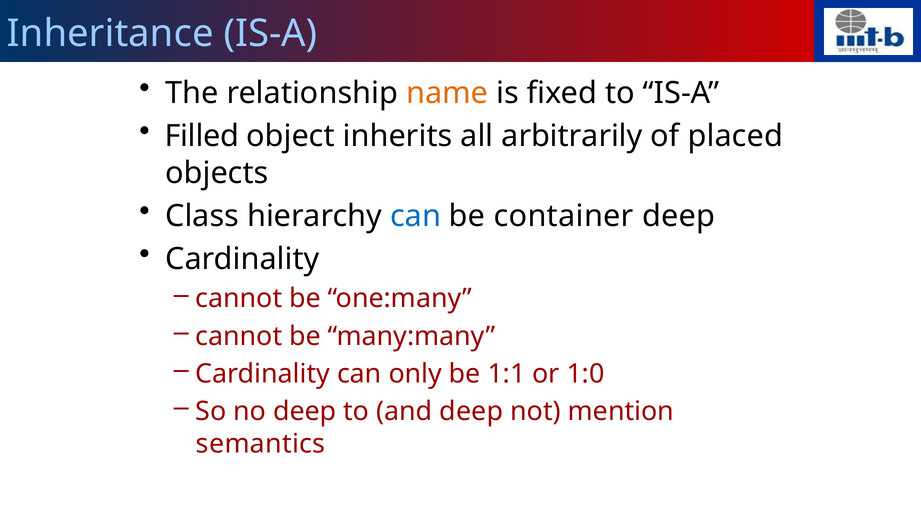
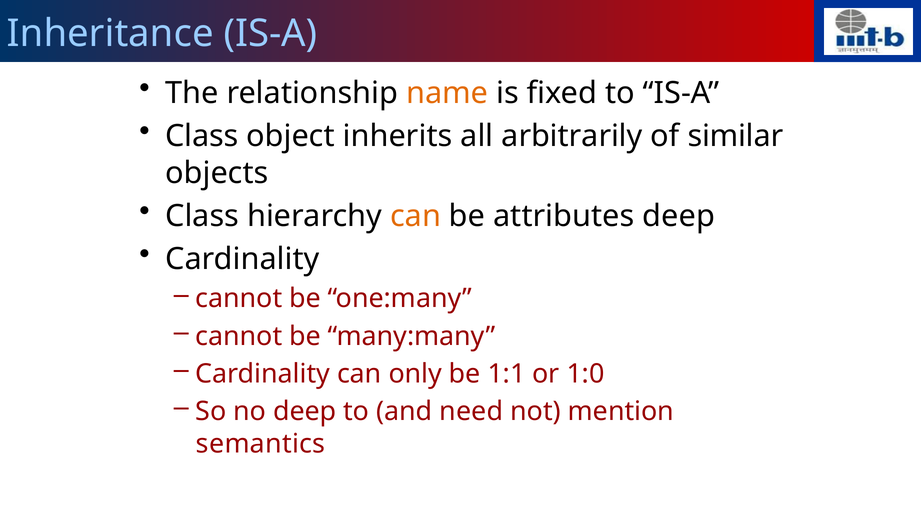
Filled: Filled -> Class (202, 136)
placed: placed -> similar (735, 136)
can colour: blue -> orange (416, 216)
container: container -> attributes (564, 216)
and deep: deep -> need (471, 412)
